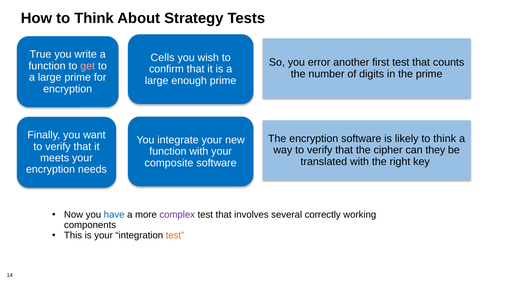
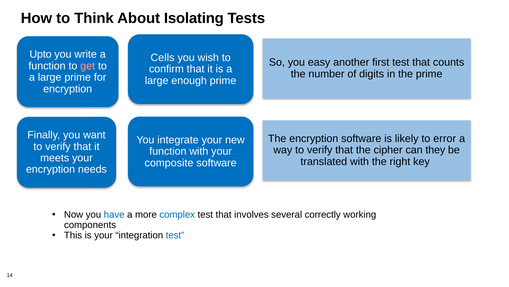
Strategy: Strategy -> Isolating (194, 18)
True: True -> Upto (41, 54)
error: error -> easy (319, 62)
likely to think: think -> error (445, 138)
complex colour: purple -> blue (177, 214)
test colour: orange -> blue (175, 235)
